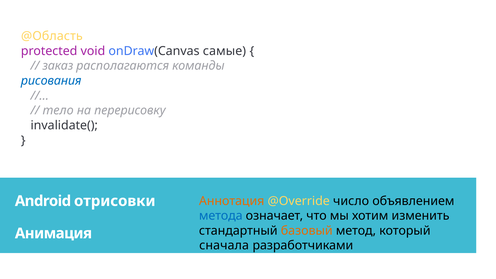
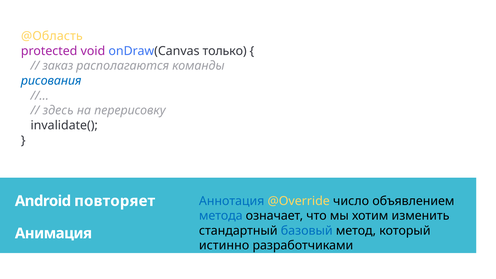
самые: самые -> только (225, 51)
тело: тело -> здесь (58, 110)
Аннотация colour: orange -> blue (232, 201)
отрисовки: отрисовки -> повторяет (115, 201)
базовый colour: orange -> blue (307, 231)
сначала: сначала -> истинно (224, 246)
